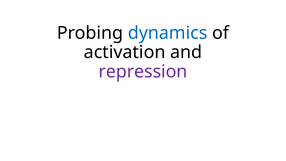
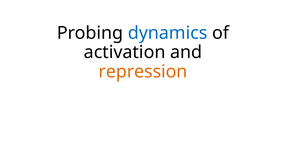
repression colour: purple -> orange (143, 71)
